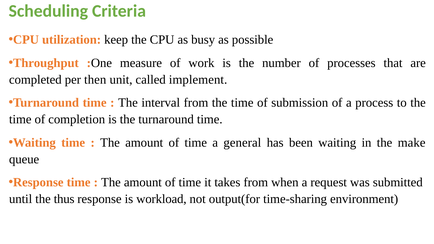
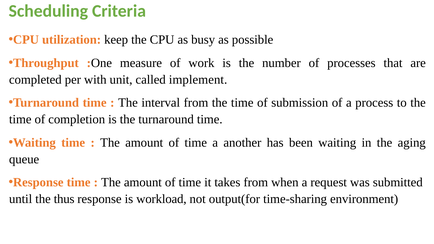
then: then -> with (95, 80)
general: general -> another (242, 143)
make: make -> aging (412, 143)
